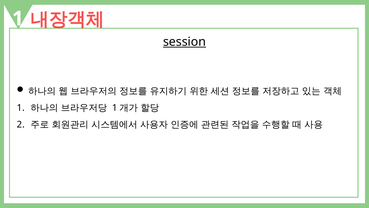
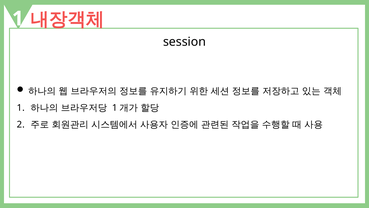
session underline: present -> none (185, 42)
